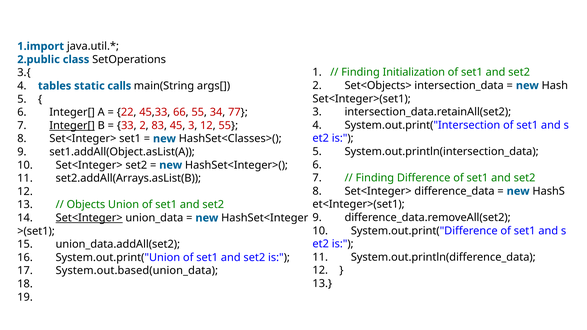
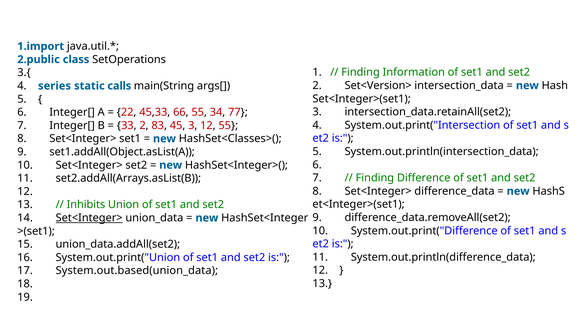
Initialization: Initialization -> Information (414, 72)
Set<Objects>: Set<Objects> -> Set<Version> (378, 86)
tables: tables -> series (55, 86)
Integer[ underline: present -> none (72, 126)
Objects: Objects -> Inhibits (86, 205)
